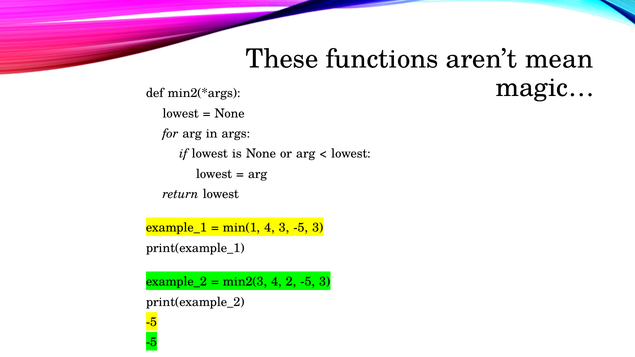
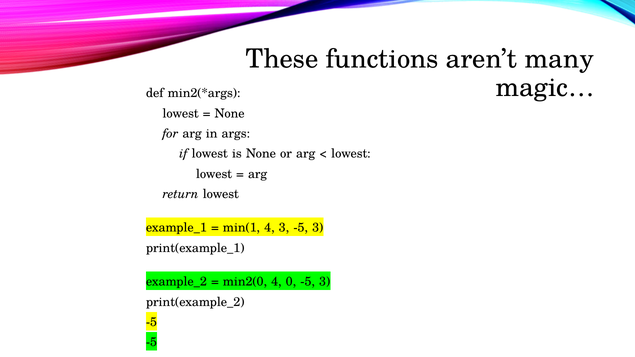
mean: mean -> many (559, 59)
min2(3: min2(3 -> min2(0 (245, 282)
2: 2 -> 0 (291, 282)
